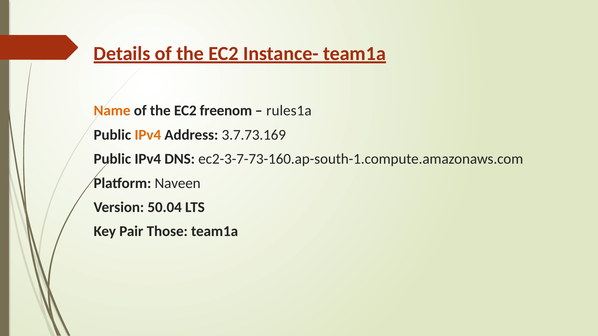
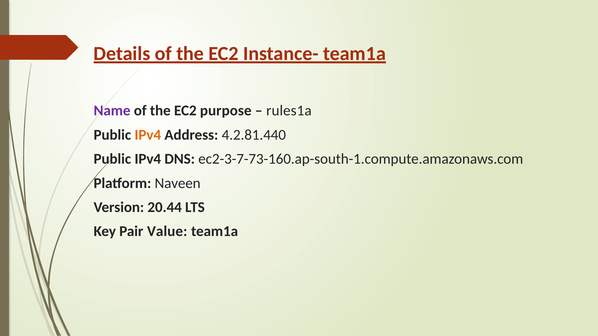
Name colour: orange -> purple (112, 111)
freenom: freenom -> purpose (226, 111)
3.7.73.169: 3.7.73.169 -> 4.2.81.440 (254, 135)
50.04: 50.04 -> 20.44 (165, 207)
Those: Those -> Value (167, 232)
